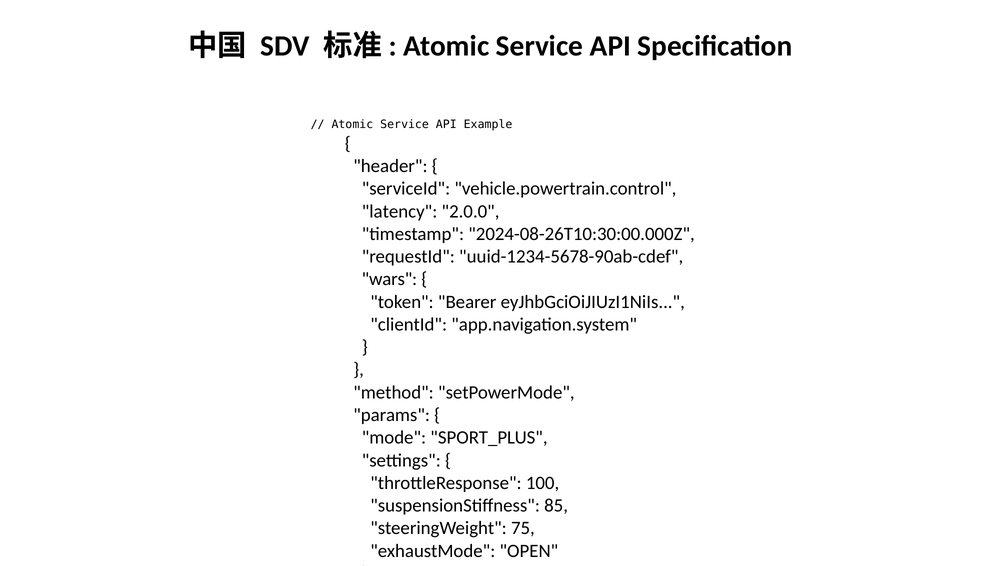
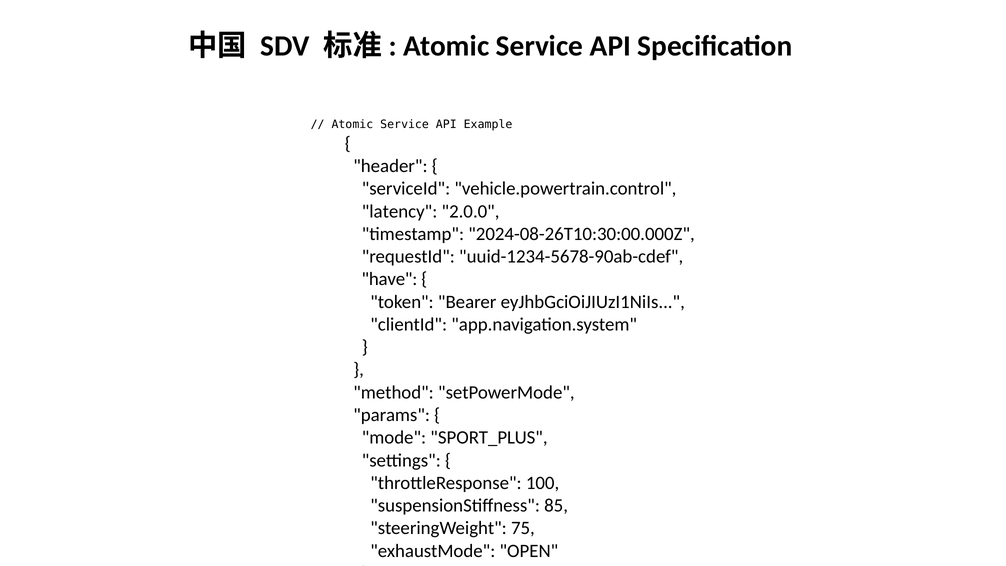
wars: wars -> have (389, 279)
